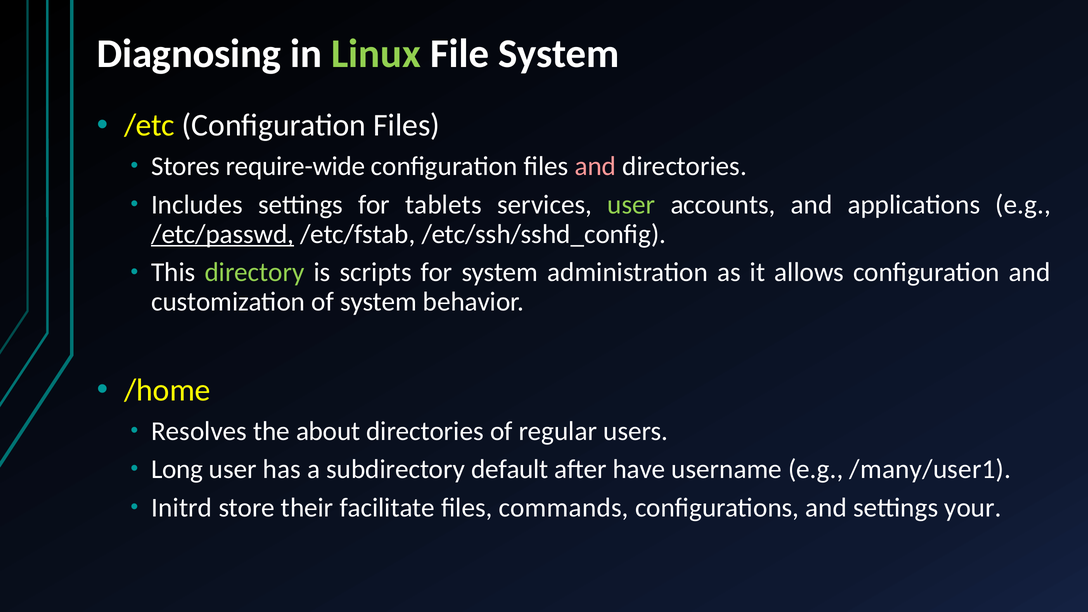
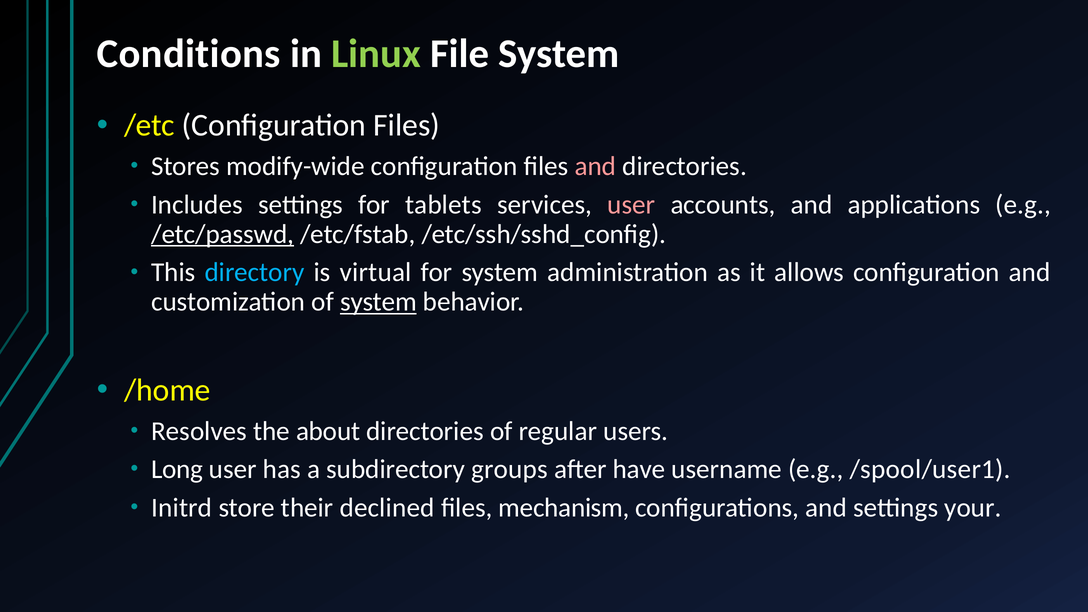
Diagnosing: Diagnosing -> Conditions (189, 54)
require-wide: require-wide -> modify-wide (295, 166)
user colour: light green -> pink (631, 205)
directory colour: light green -> light blue (255, 273)
scripts: scripts -> virtual (376, 273)
system underline: none -> present (378, 302)
default: default -> groups (510, 469)
/many/user1: /many/user1 -> /spool/user1 (930, 469)
facilitate: facilitate -> declined (387, 508)
commands: commands -> mechanism (564, 508)
